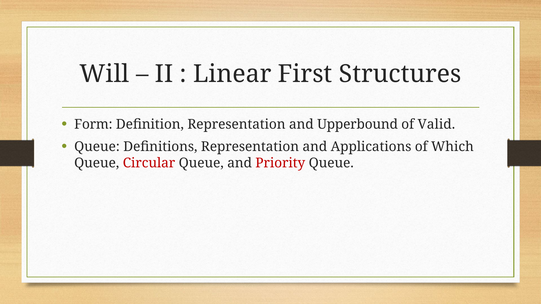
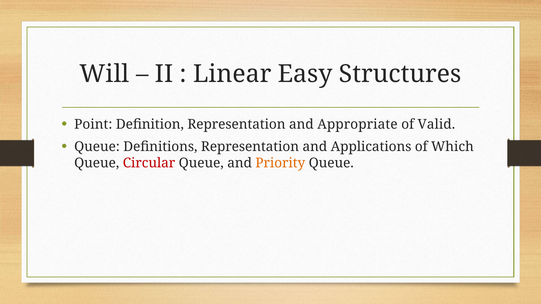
First: First -> Easy (305, 74)
Form: Form -> Point (93, 125)
Upperbound: Upperbound -> Appropriate (357, 125)
Priority colour: red -> orange (280, 163)
